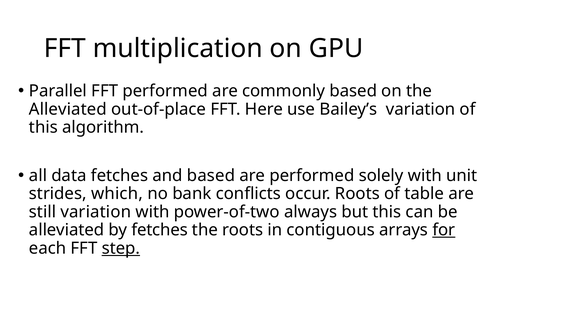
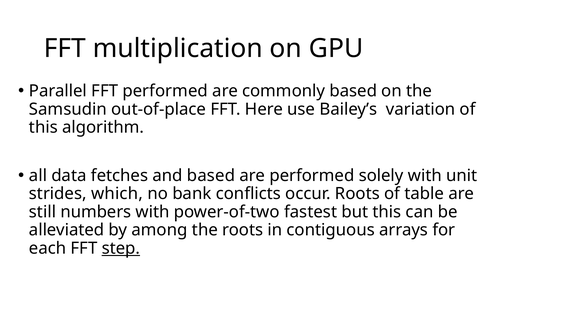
Alleviated: Alleviated -> Samsudin (68, 109)
still variation: variation -> numbers (96, 212)
always: always -> fastest (311, 212)
by fetches: fetches -> among (160, 230)
for underline: present -> none (444, 230)
